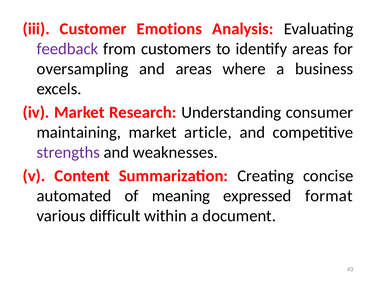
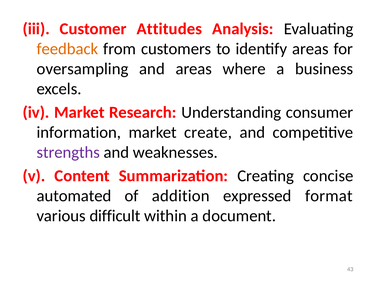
Emotions: Emotions -> Attitudes (169, 29)
feedback colour: purple -> orange (67, 49)
maintaining: maintaining -> information (79, 132)
article: article -> create (208, 132)
meaning: meaning -> addition (181, 196)
